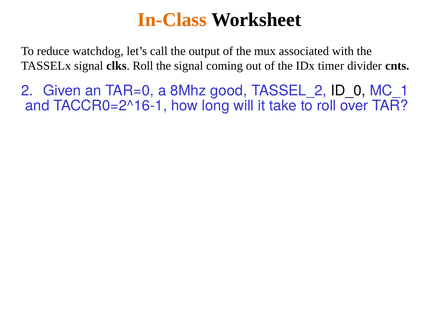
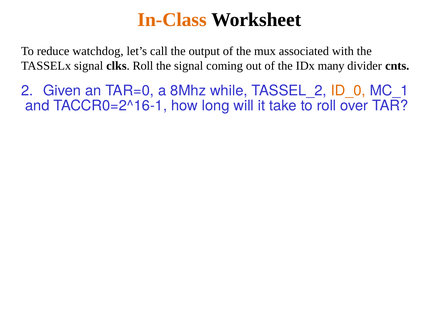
timer: timer -> many (331, 66)
good: good -> while (229, 91)
ID_0 colour: black -> orange (348, 91)
